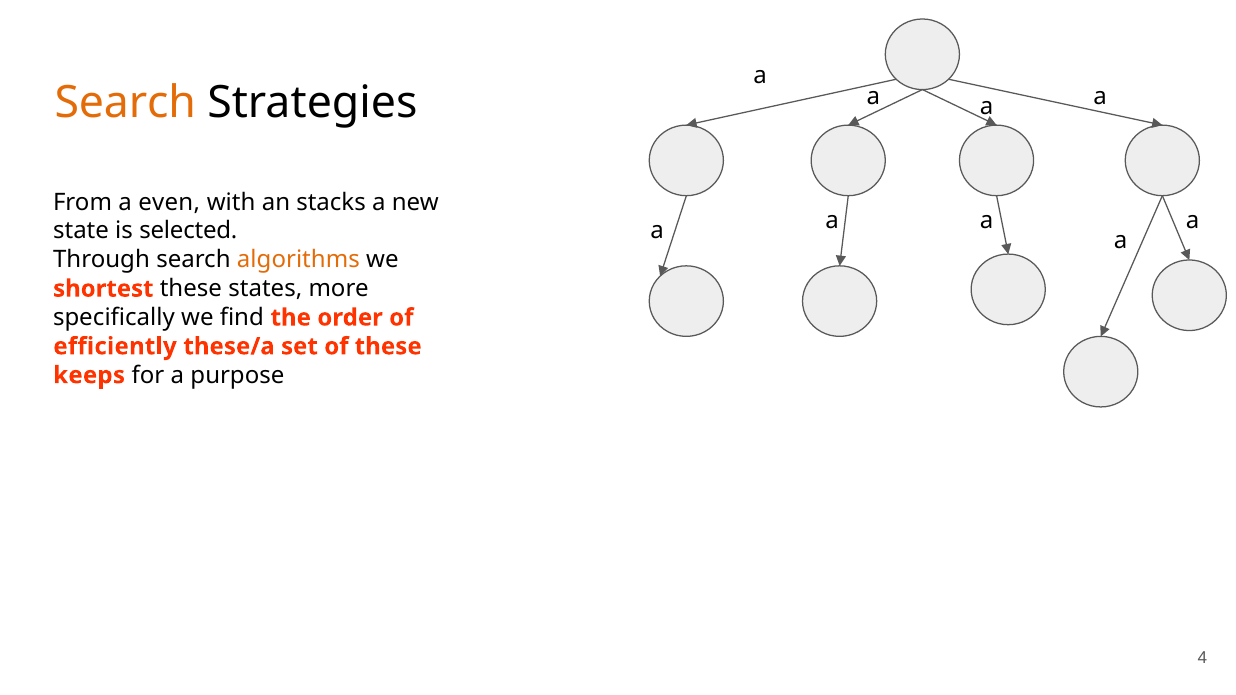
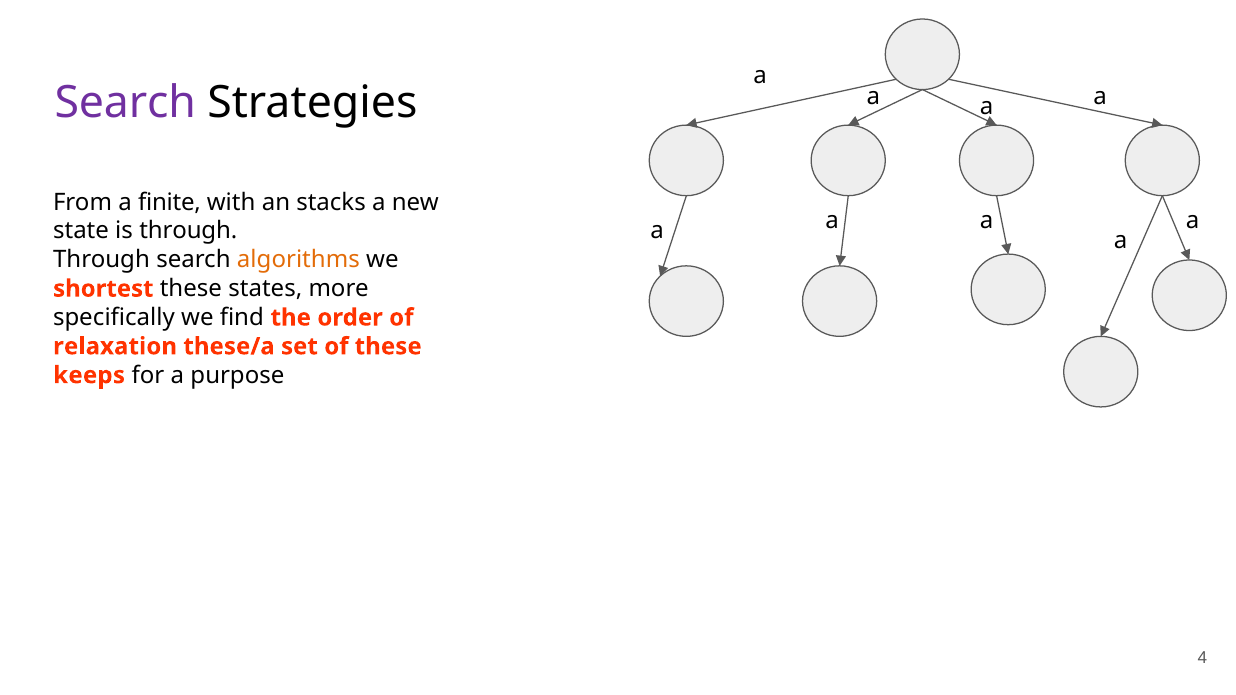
Search colour: orange -> purple (125, 102)
even: even -> finite (169, 202)
is selected: selected -> through (188, 231)
efficiently: efficiently -> relaxation (115, 347)
